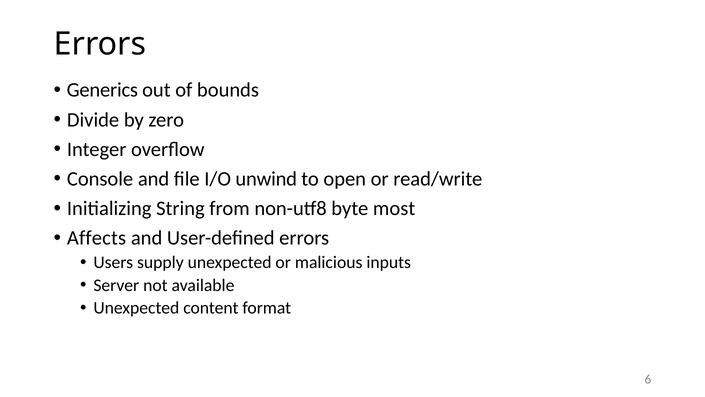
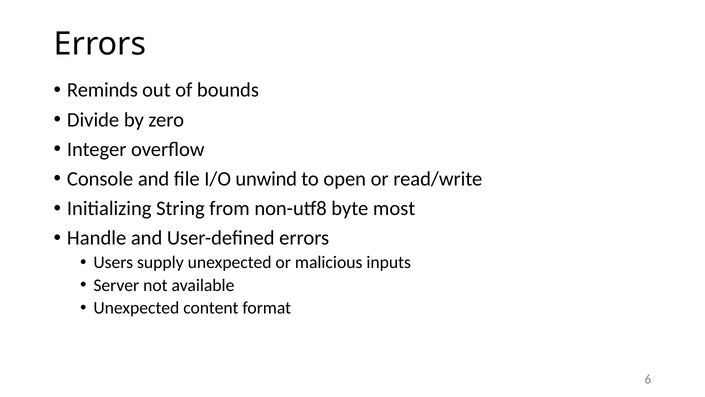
Generics: Generics -> Reminds (102, 90)
Affects: Affects -> Handle (97, 238)
